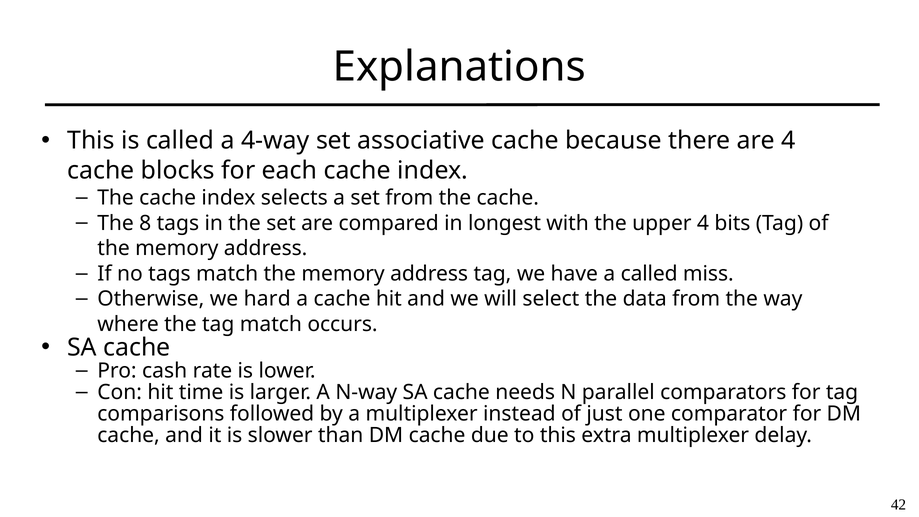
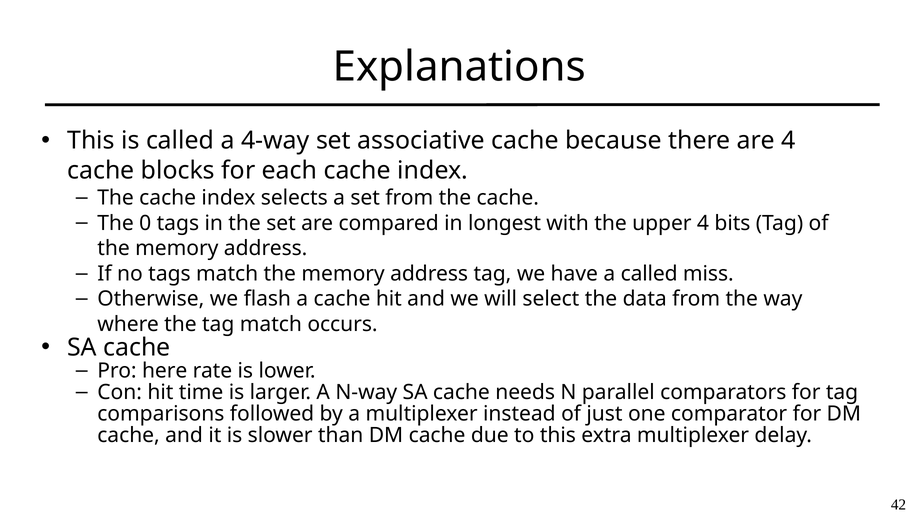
8: 8 -> 0 (145, 223)
hard: hard -> flash (267, 299)
cash: cash -> here (165, 371)
